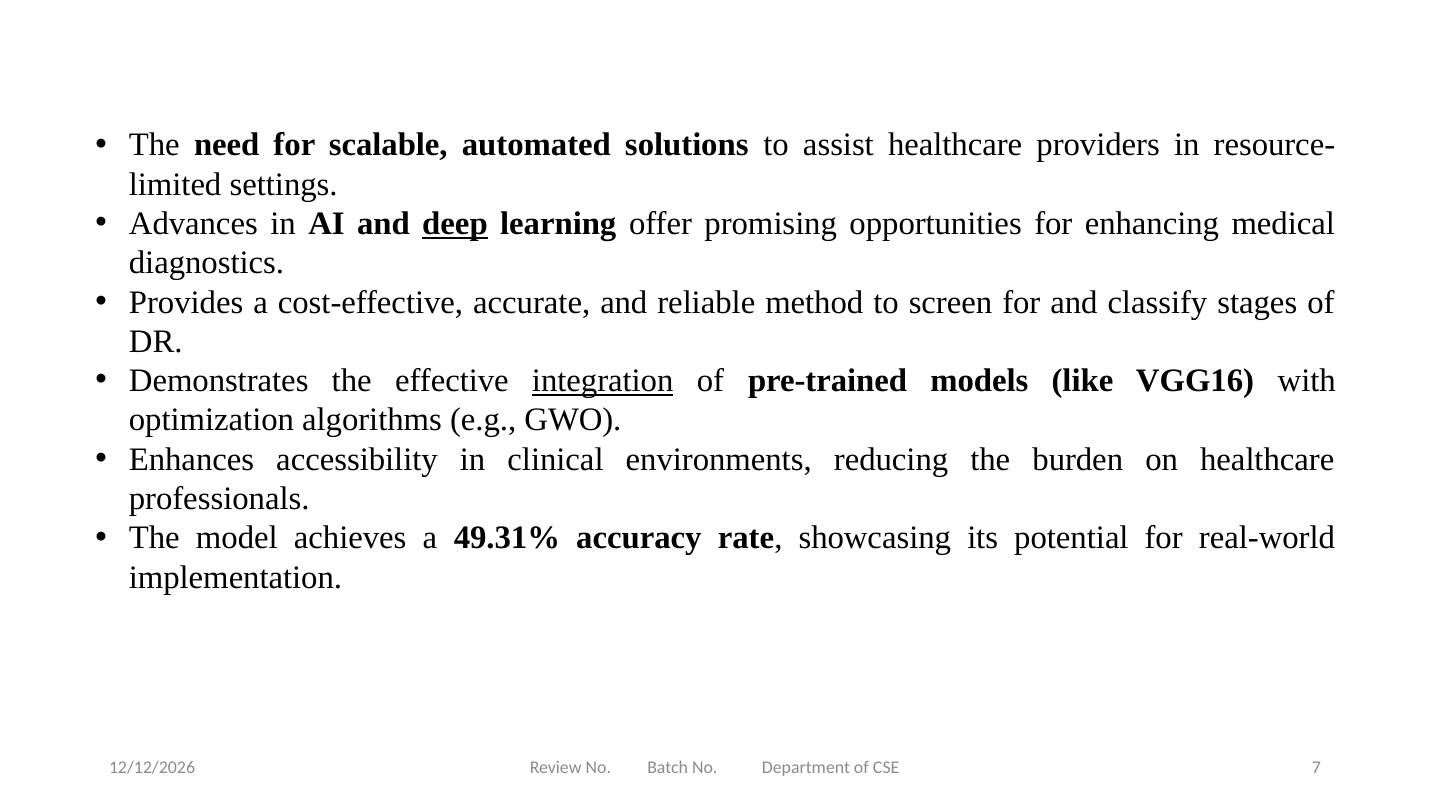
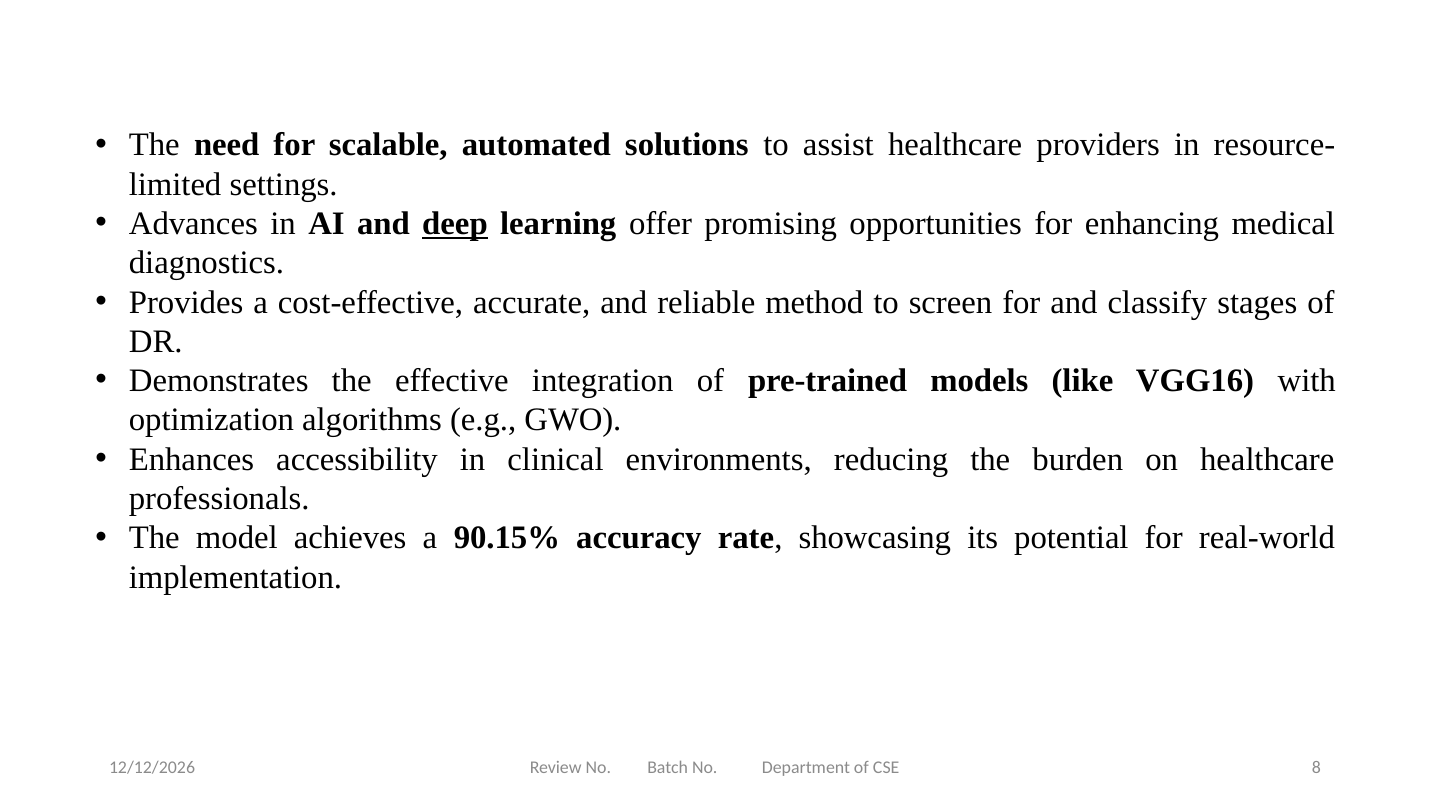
integration underline: present -> none (603, 381)
49.31%: 49.31% -> 90.15% (507, 538)
7: 7 -> 8 (1317, 768)
